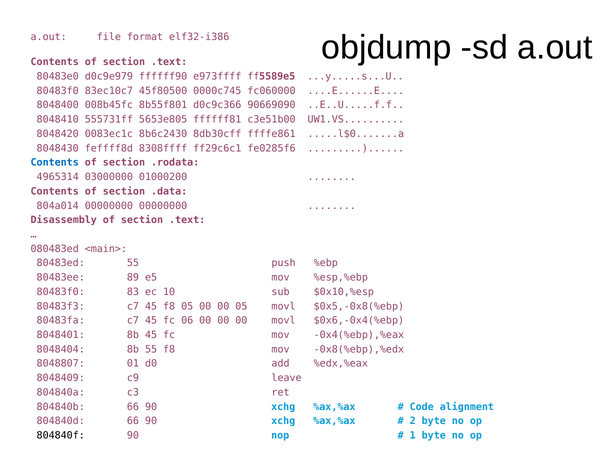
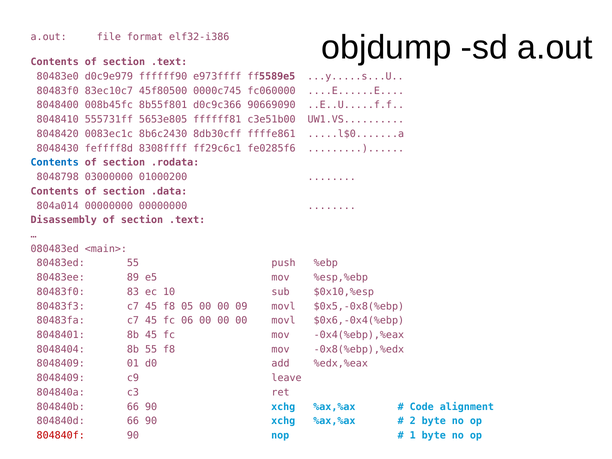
4965314: 4965314 -> 8048798 (58, 177)
00 05: 05 -> 09 (241, 306)
8048807: 8048807 -> 8048409 (61, 364)
804840f colour: black -> red (61, 435)
